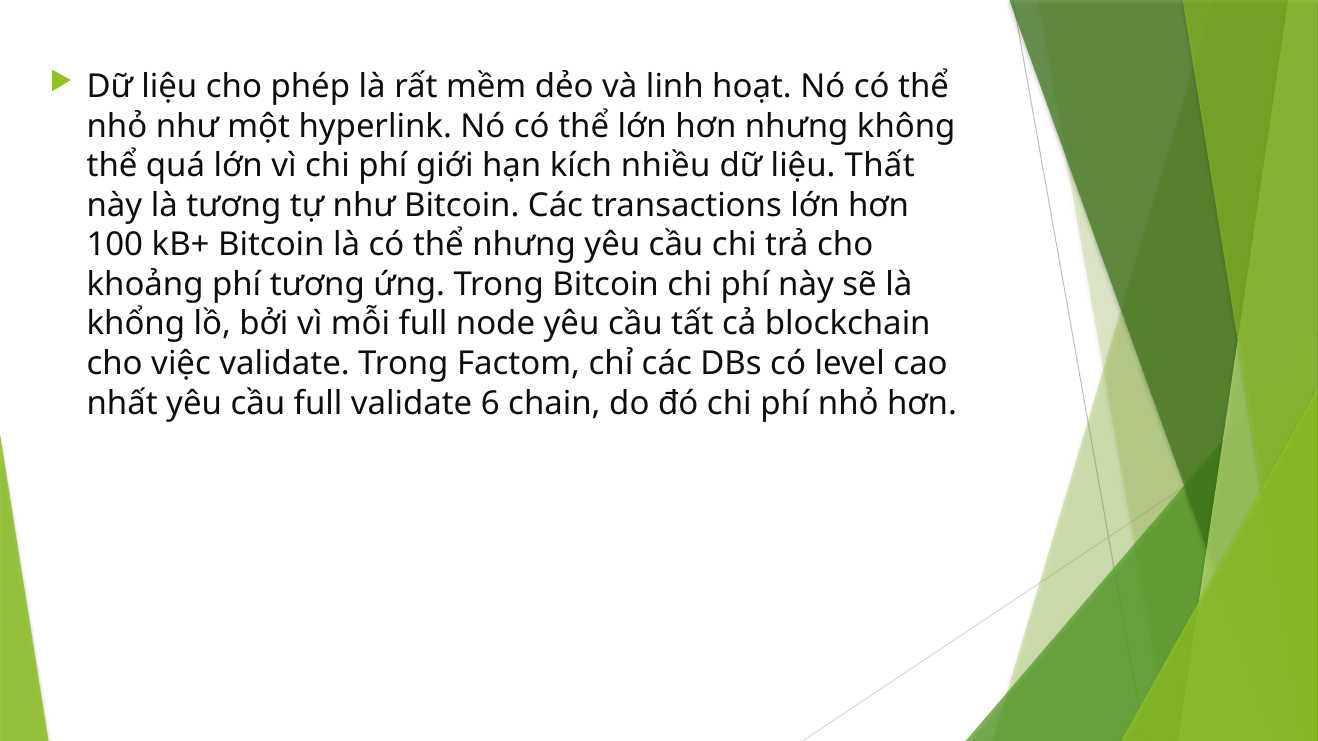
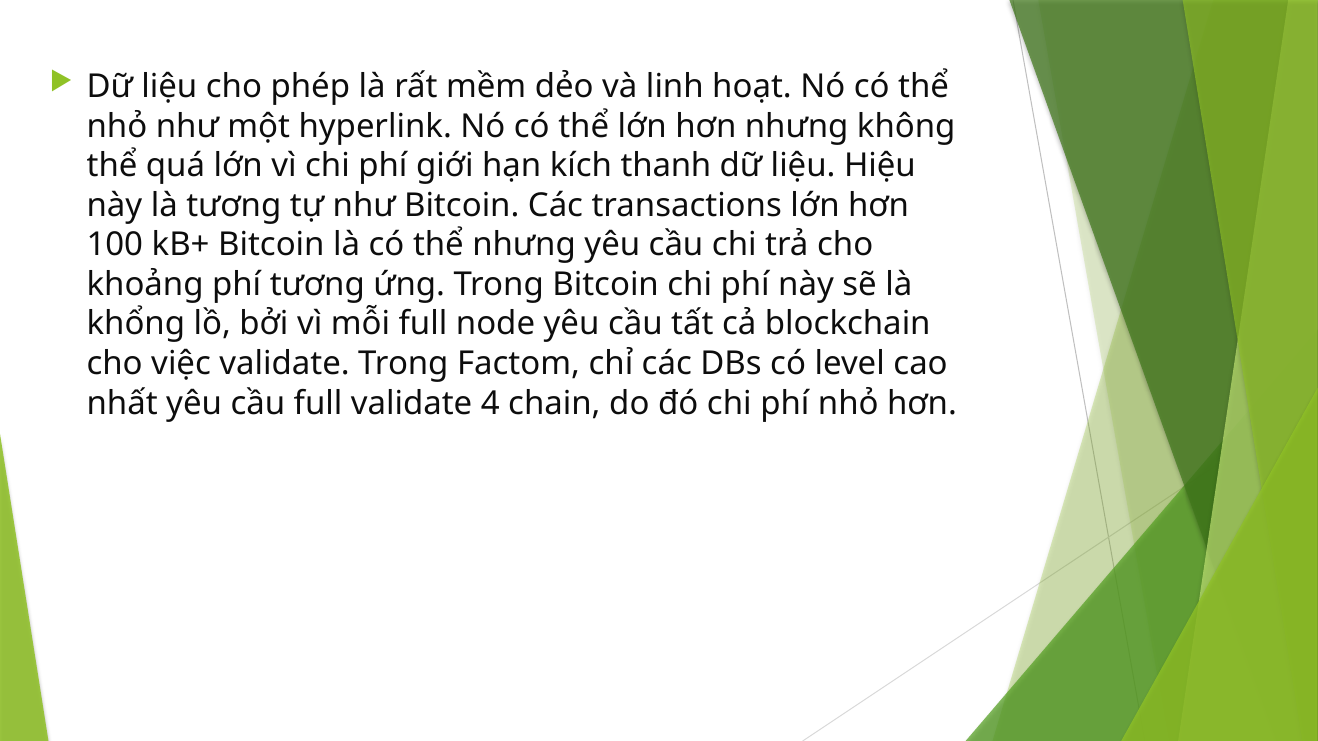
nhiều: nhiều -> thanh (666, 166)
Thất: Thất -> Hiệu (880, 166)
6: 6 -> 4 (490, 403)
